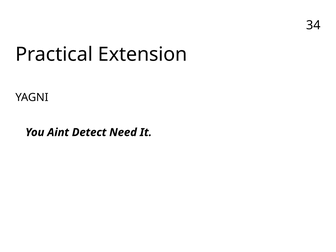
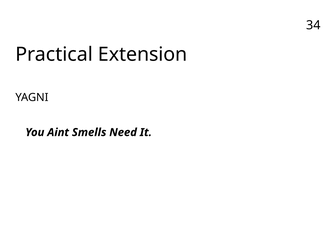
Detect: Detect -> Smells (89, 132)
